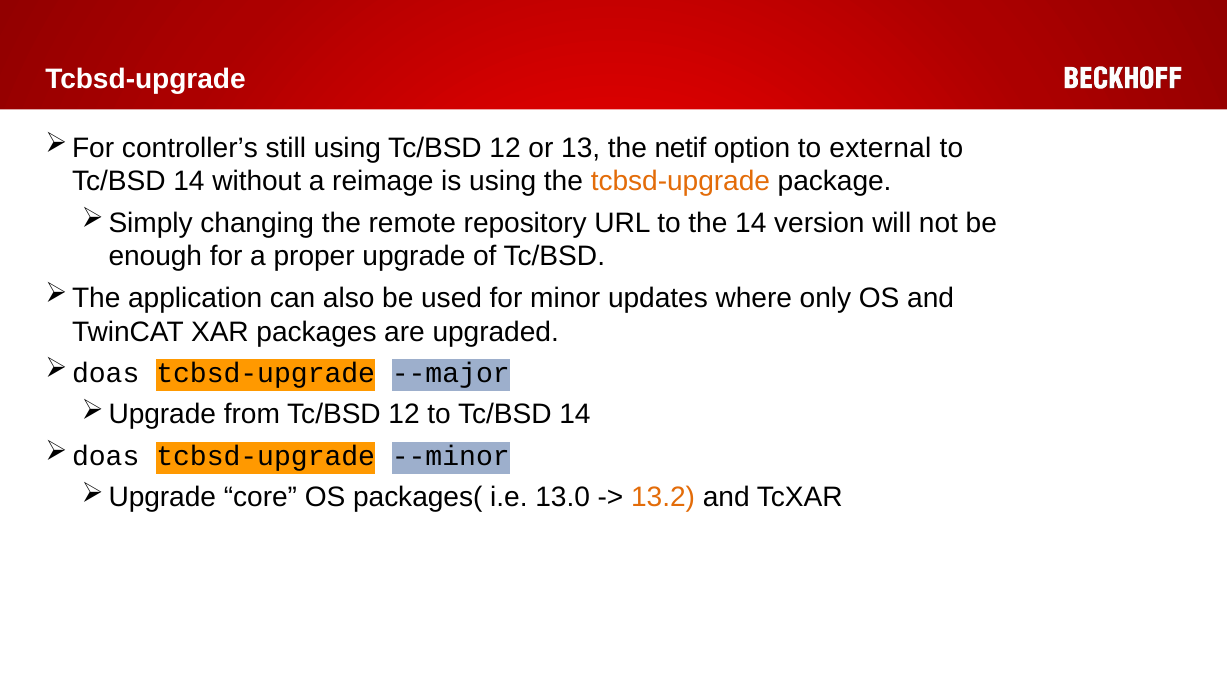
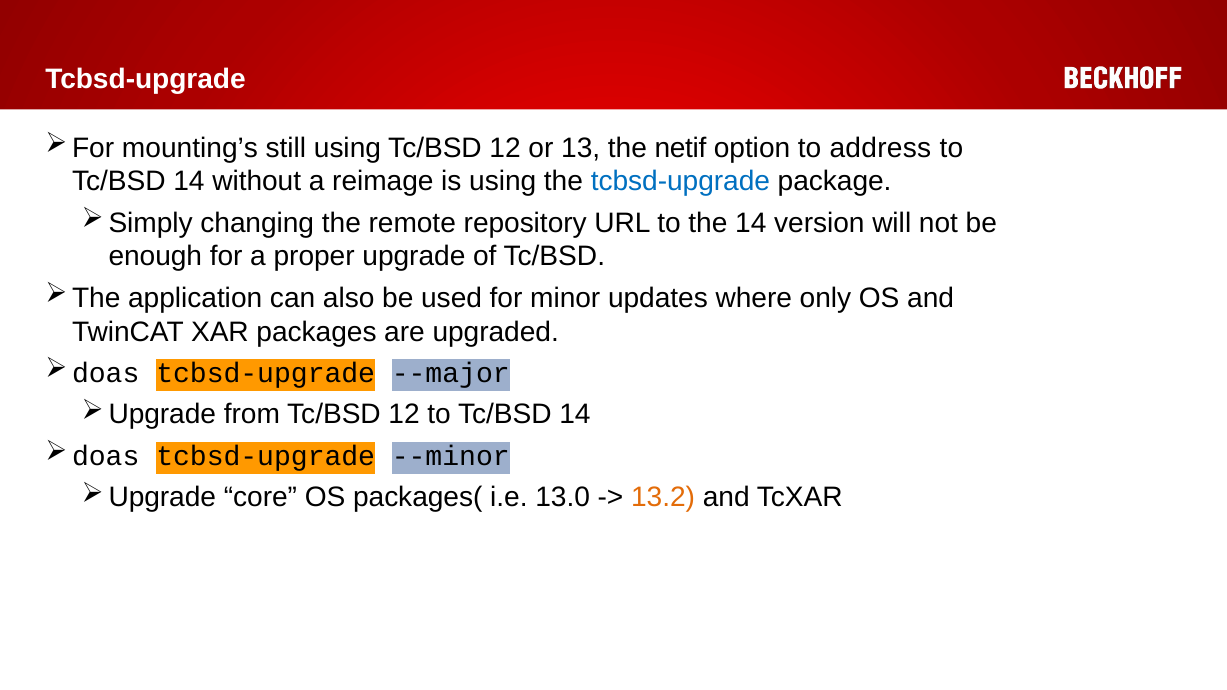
controller’s: controller’s -> mounting’s (190, 148)
external: external -> address (880, 148)
tcbsd-upgrade colour: orange -> blue (680, 182)
